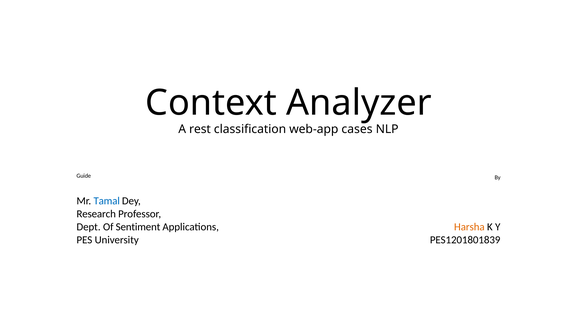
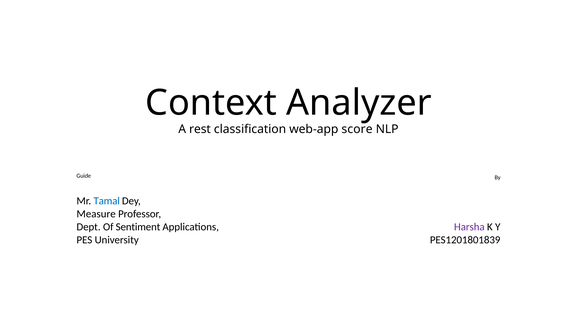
cases: cases -> score (357, 129)
Research: Research -> Measure (96, 214)
Harsha colour: orange -> purple (469, 227)
